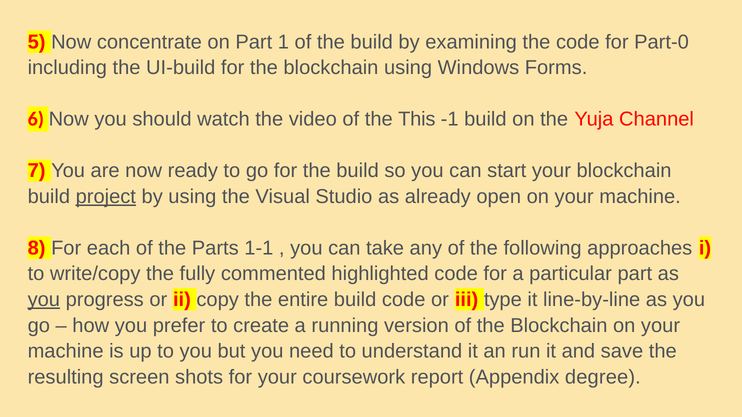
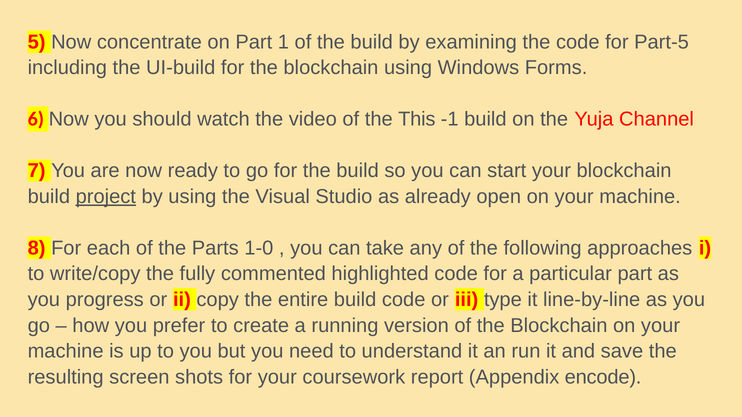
Part-0: Part-0 -> Part-5 (662, 42)
1-1: 1-1 -> 1-0 (259, 248)
you underline: present -> none (44, 300)
degree: degree -> encode (603, 377)
